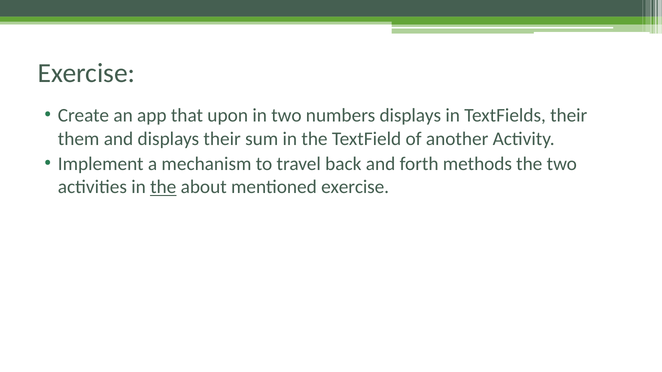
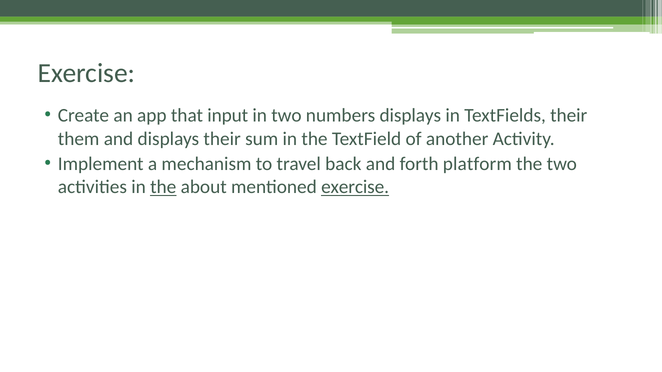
upon: upon -> input (228, 116)
methods: methods -> platform (477, 164)
exercise underline: none -> present (355, 187)
